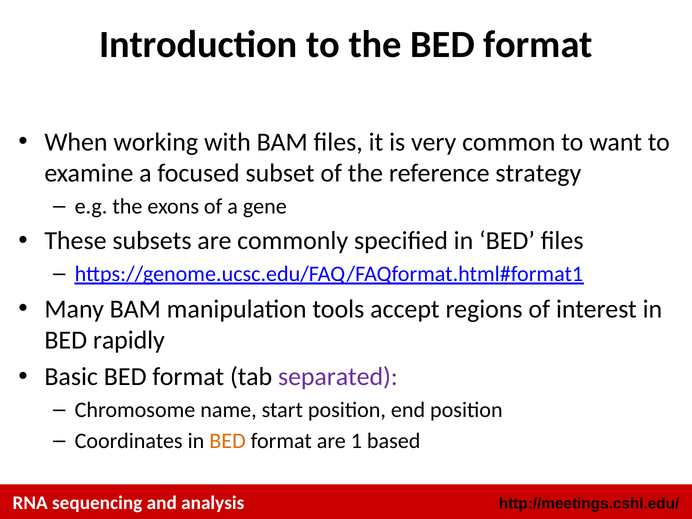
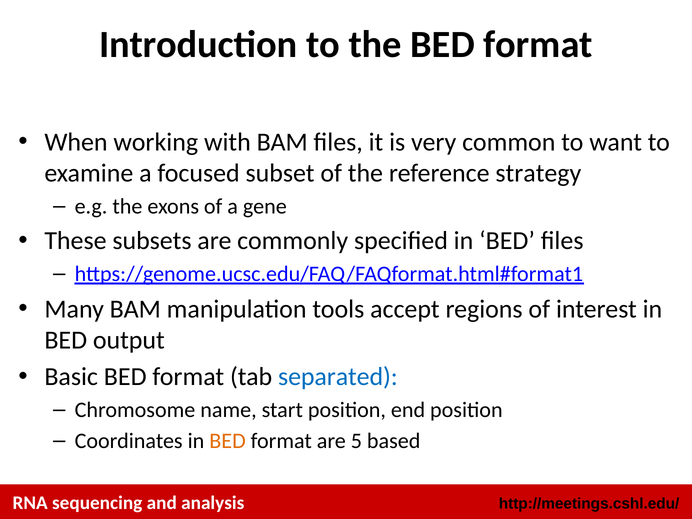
rapidly: rapidly -> output (129, 340)
separated colour: purple -> blue (338, 377)
1: 1 -> 5 (356, 441)
